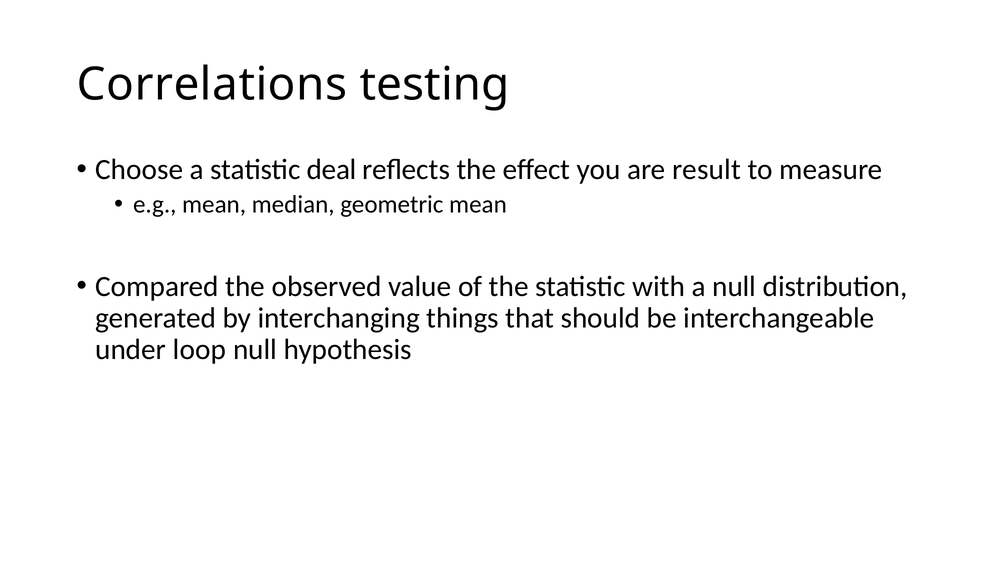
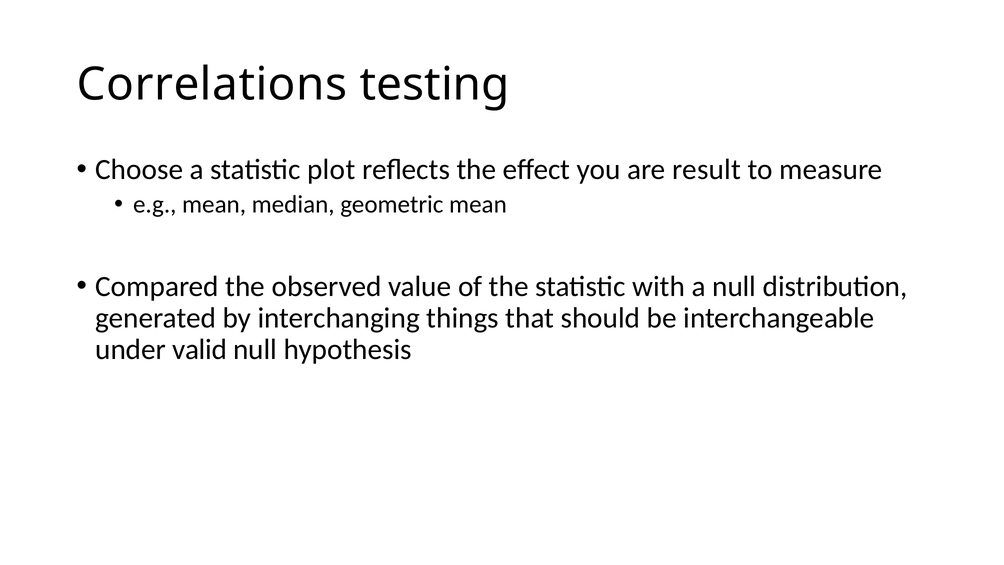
deal: deal -> plot (331, 170)
loop: loop -> valid (200, 350)
